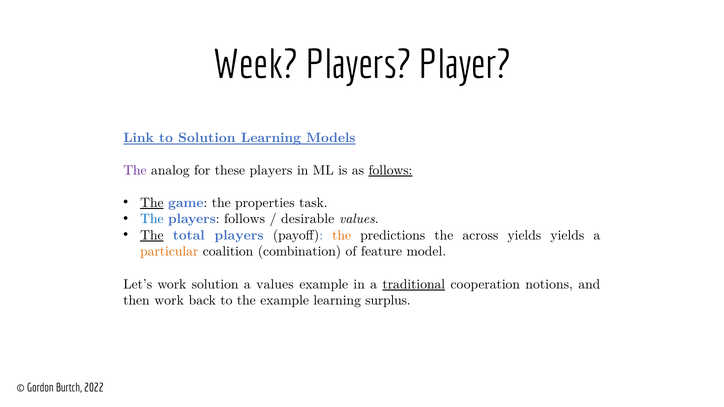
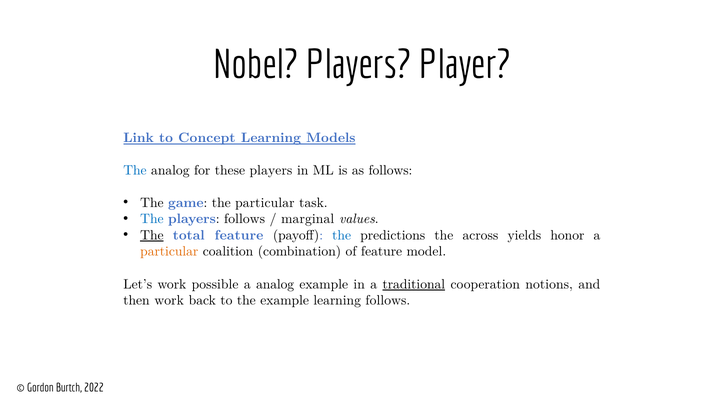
Week: Week -> Nobel (256, 65)
to Solution: Solution -> Concept (207, 138)
The colour: purple -> blue (135, 170)
follows underline: present -> none (390, 170)
The underline: present -> none (152, 203)
the properties: properties -> particular (265, 203)
desirable: desirable -> marginal (308, 219)
total players: players -> feature (239, 235)
the colour: orange -> blue (342, 235)
yields yields: yields -> honor (567, 235)
work solution: solution -> possible (215, 284)
a values: values -> analog (275, 284)
learning surplus: surplus -> follows (388, 301)
